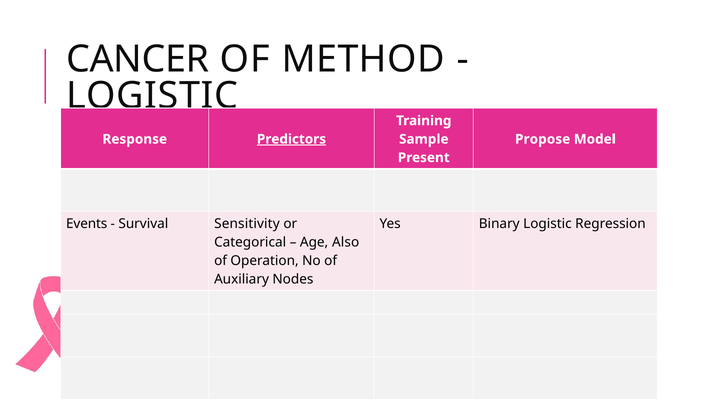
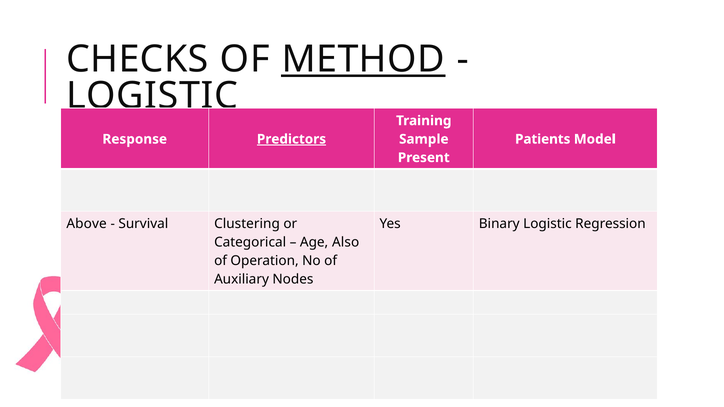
CANCER: CANCER -> CHECKS (137, 60)
METHOD underline: none -> present (363, 60)
Propose: Propose -> Patients (543, 139)
Events: Events -> Above (87, 224)
Survival Sensitivity: Sensitivity -> Clustering (247, 224)
